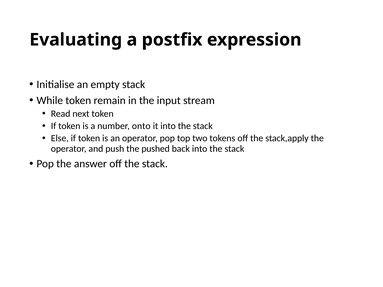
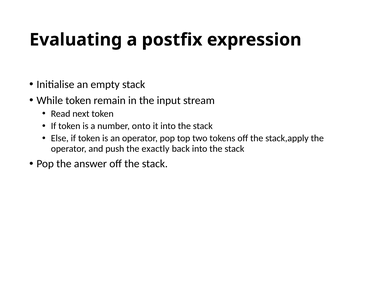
pushed: pushed -> exactly (155, 149)
